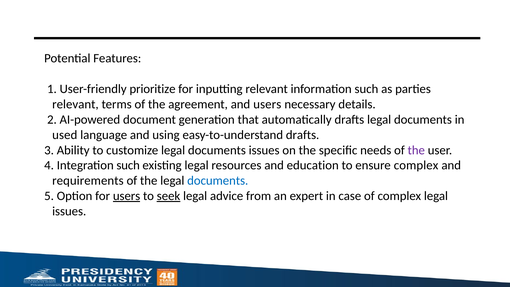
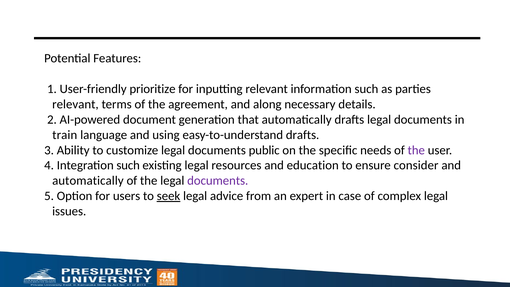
and users: users -> along (267, 104)
used: used -> train (65, 135)
documents issues: issues -> public (264, 150)
ensure complex: complex -> consider (416, 165)
requirements: requirements -> automatically (88, 181)
documents colour: blue -> purple (218, 181)
users underline: present -> none (127, 196)
